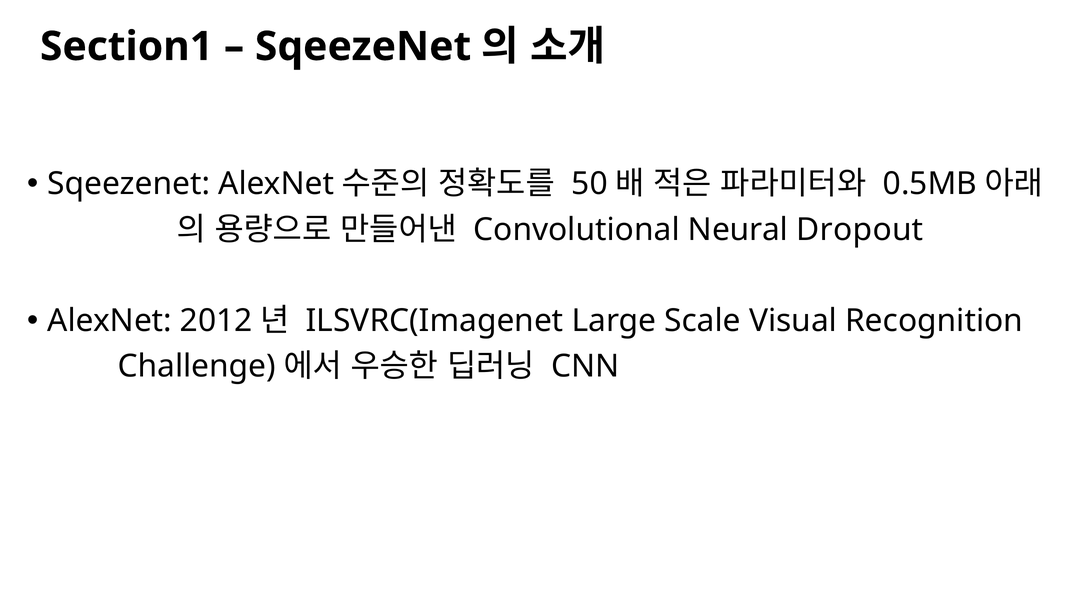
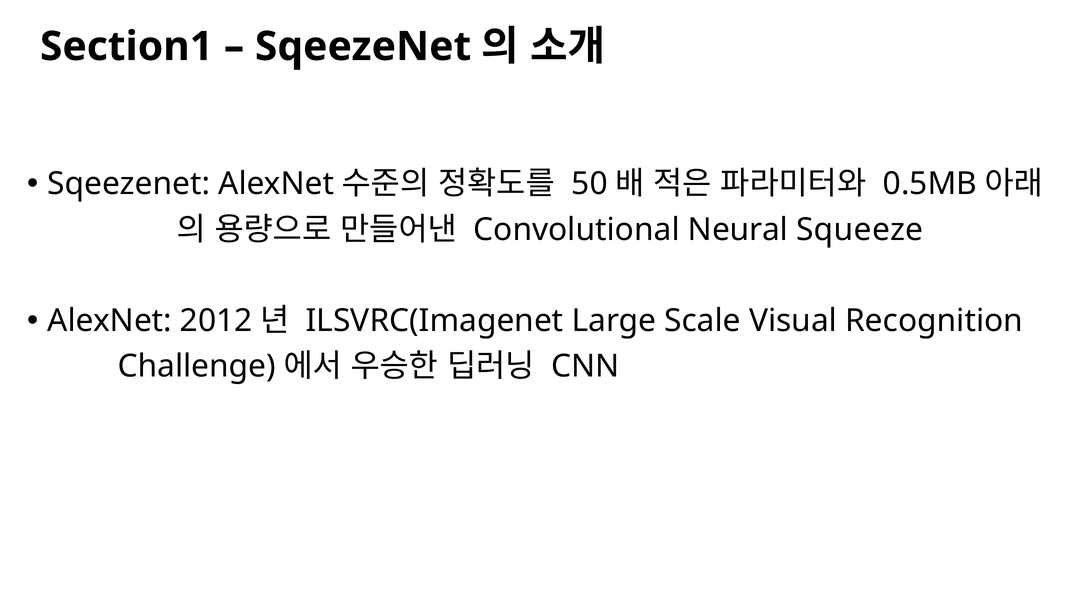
Dropout: Dropout -> Squeeze (860, 230)
